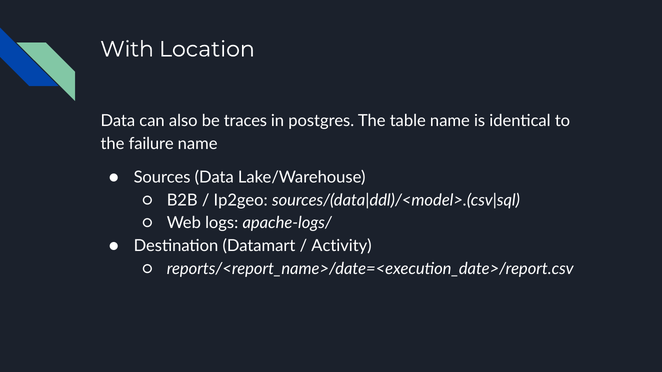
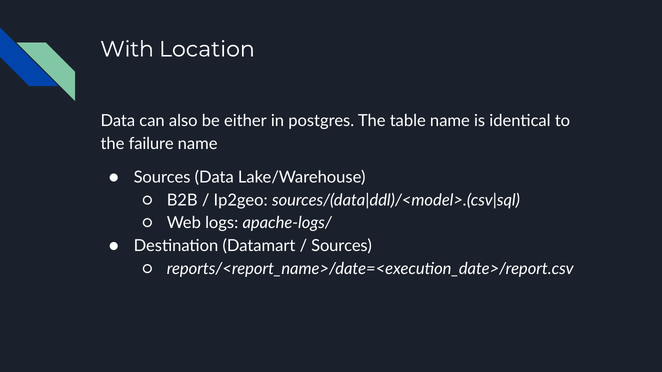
traces: traces -> either (245, 121)
Activity: Activity -> Sources (342, 246)
